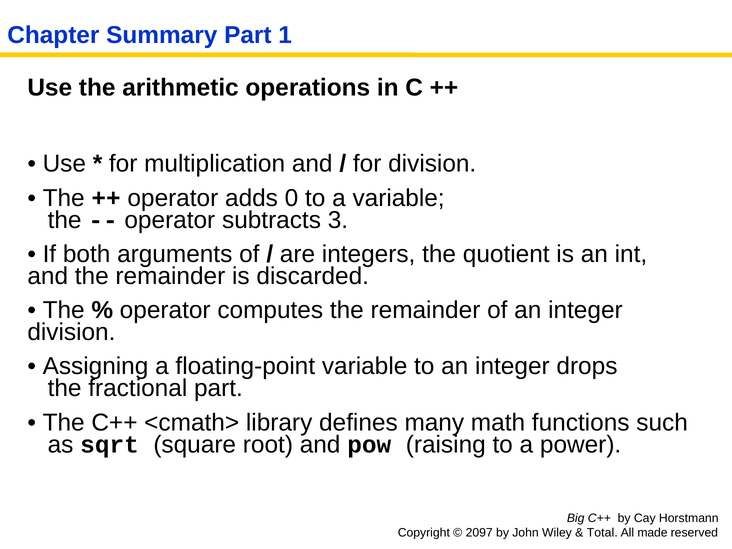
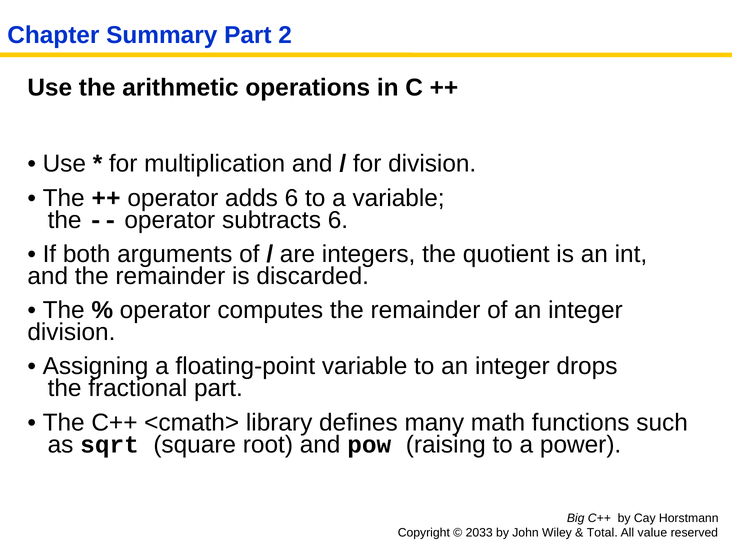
1: 1 -> 2 (285, 35)
adds 0: 0 -> 6 (292, 198)
subtracts 3: 3 -> 6 (338, 220)
2097: 2097 -> 2033 (479, 533)
made: made -> value (652, 533)
